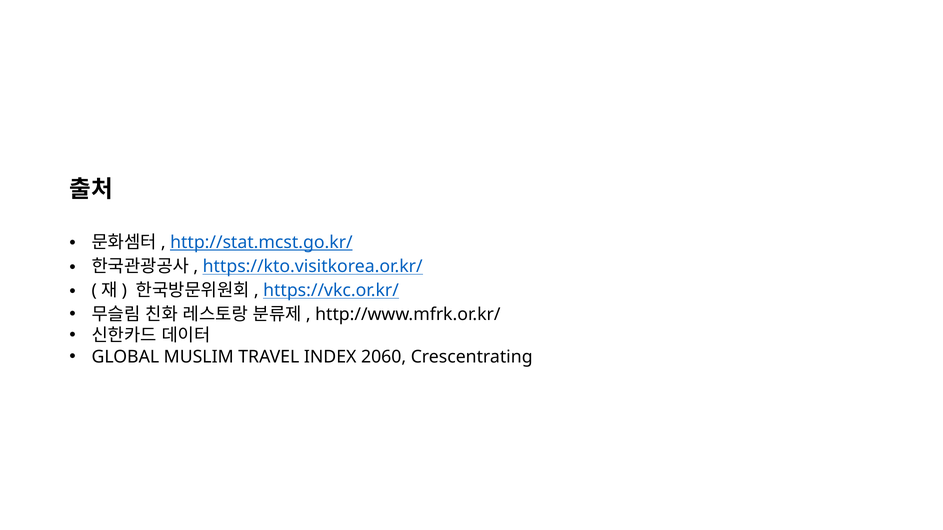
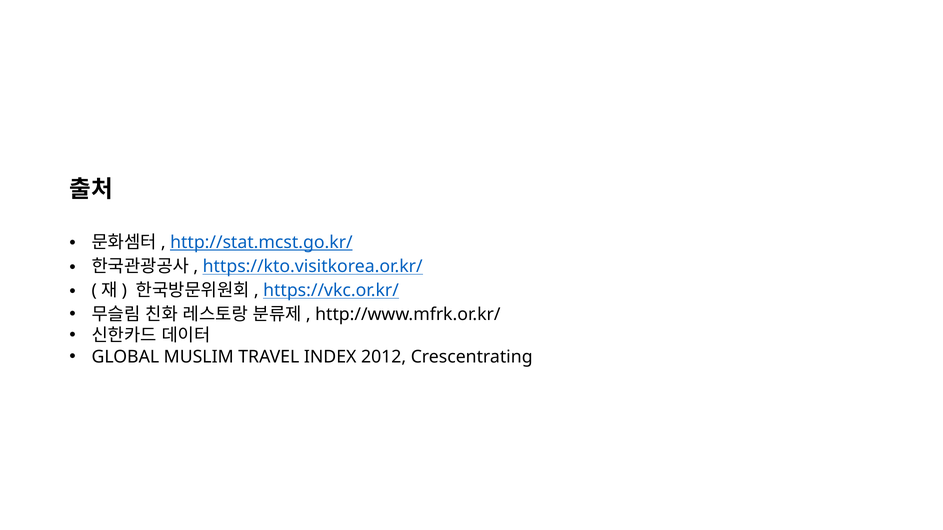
2060: 2060 -> 2012 (384, 357)
